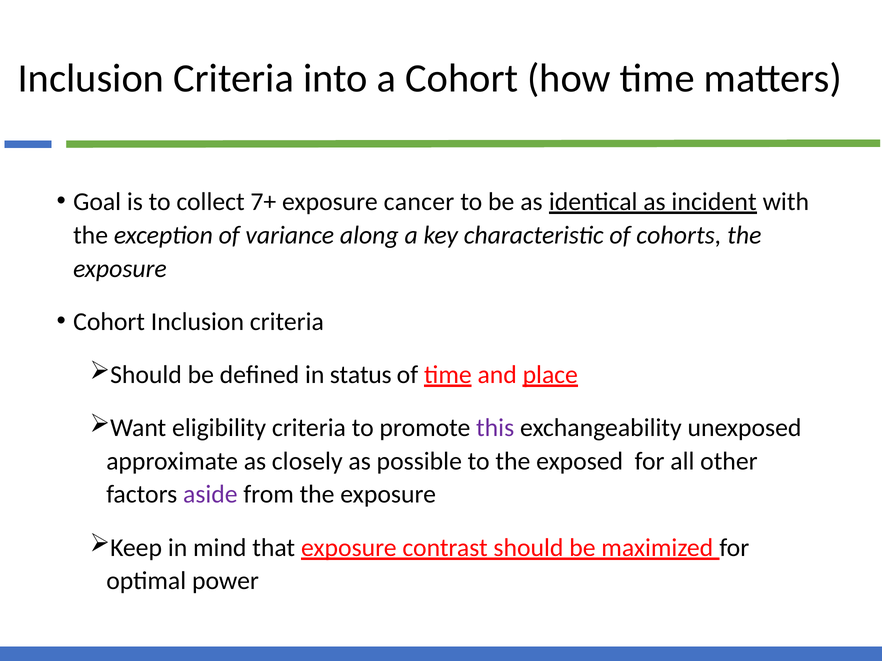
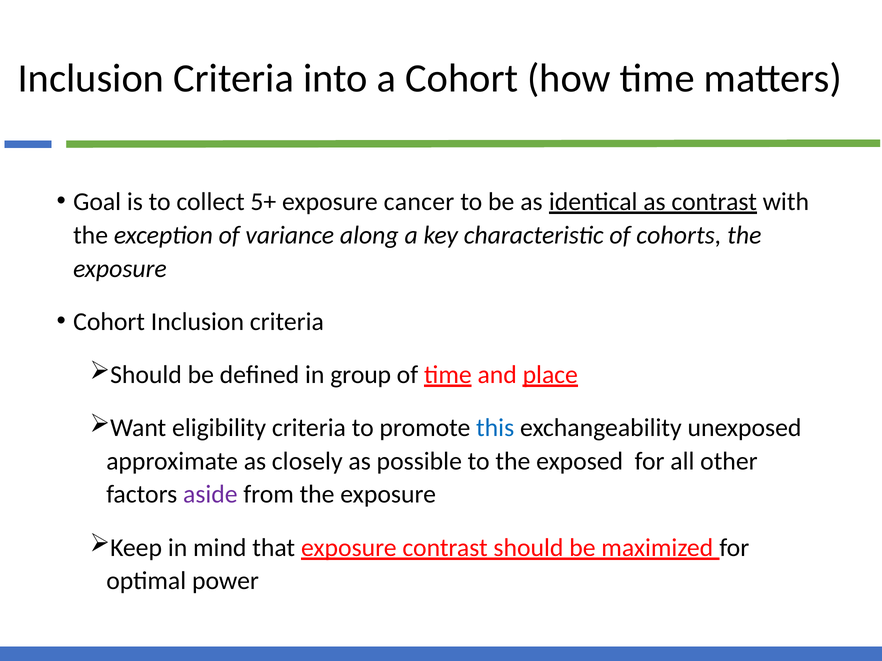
7+: 7+ -> 5+ (263, 202)
as incident: incident -> contrast (714, 202)
status: status -> group (361, 375)
this colour: purple -> blue (495, 428)
